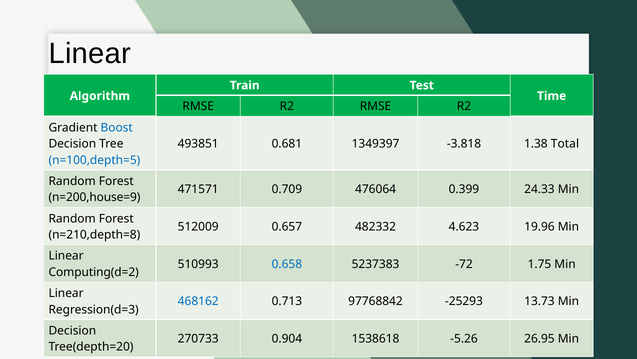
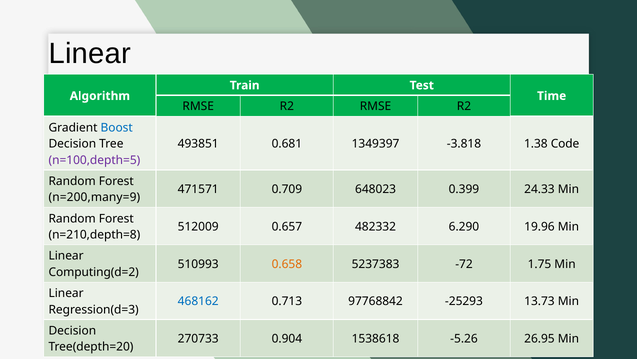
Total: Total -> Code (565, 144)
n=100,depth=5 colour: blue -> purple (94, 160)
476064: 476064 -> 648023 (376, 189)
n=200,house=9: n=200,house=9 -> n=200,many=9 (94, 197)
4.623: 4.623 -> 6.290 (464, 226)
0.658 colour: blue -> orange (287, 264)
